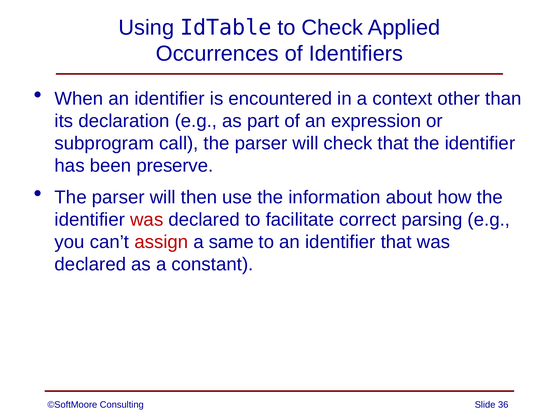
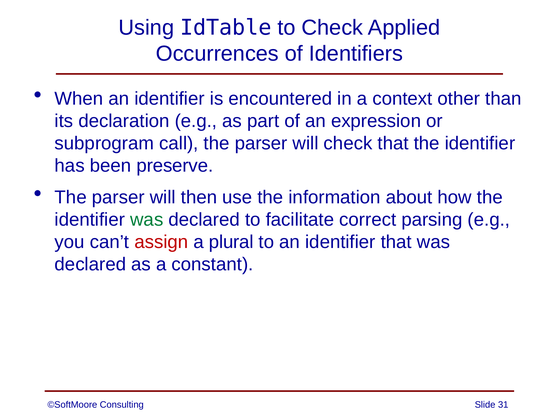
was colour: red -> green (147, 220)
same: same -> plural (231, 242)
36: 36 -> 31 (503, 405)
